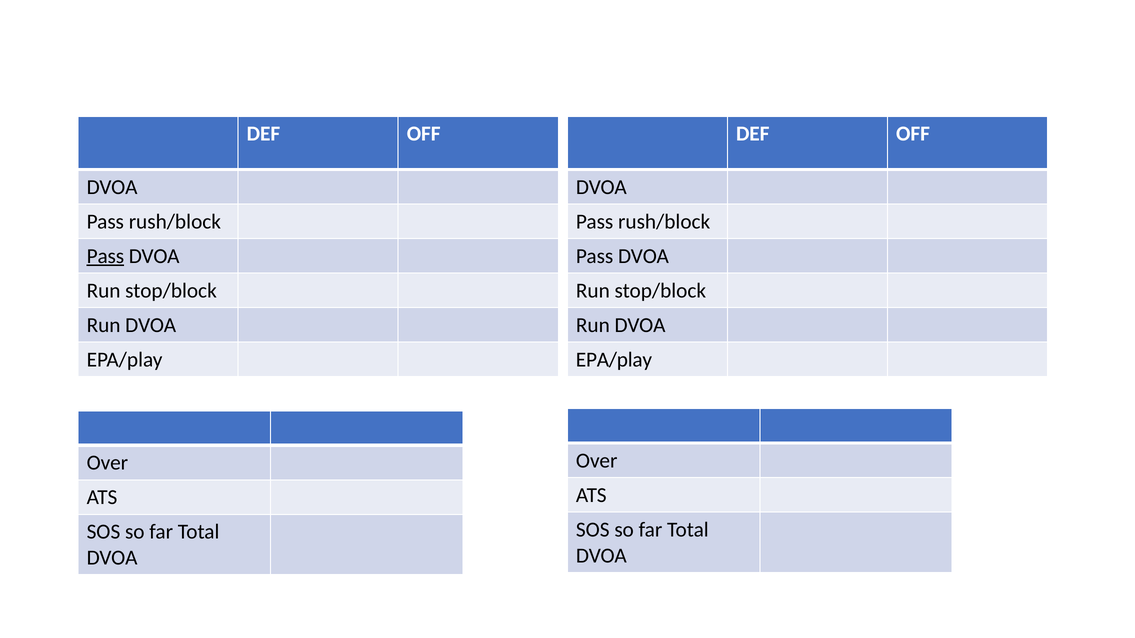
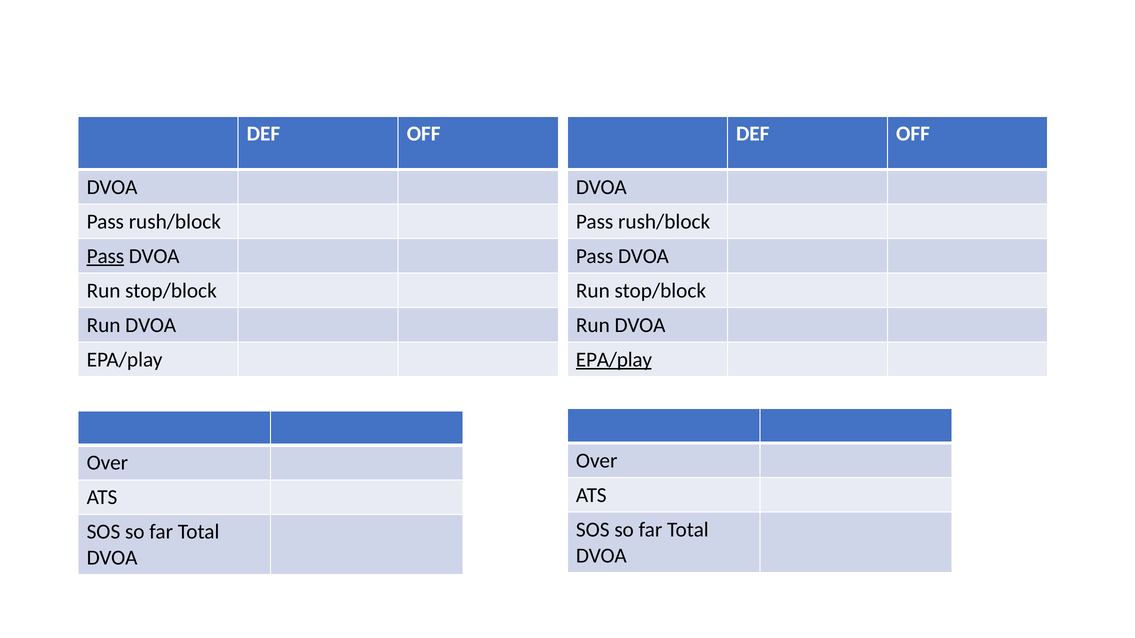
EPA/play underline: none -> present (614, 360)
